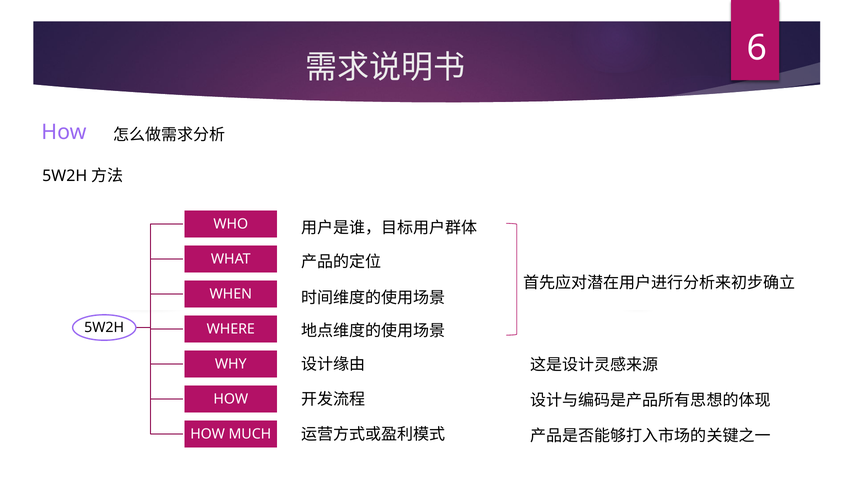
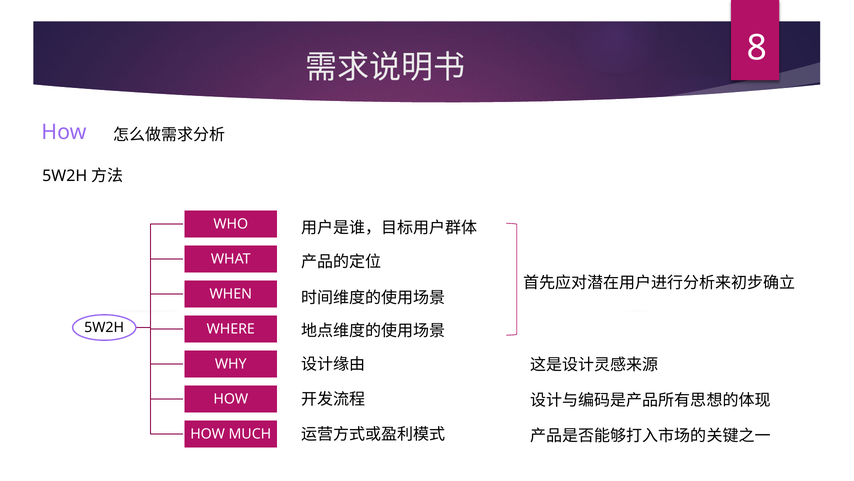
6: 6 -> 8 (757, 48)
